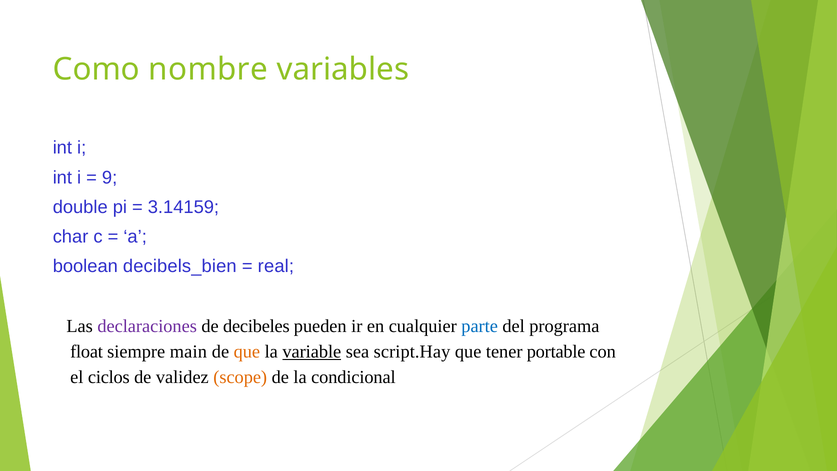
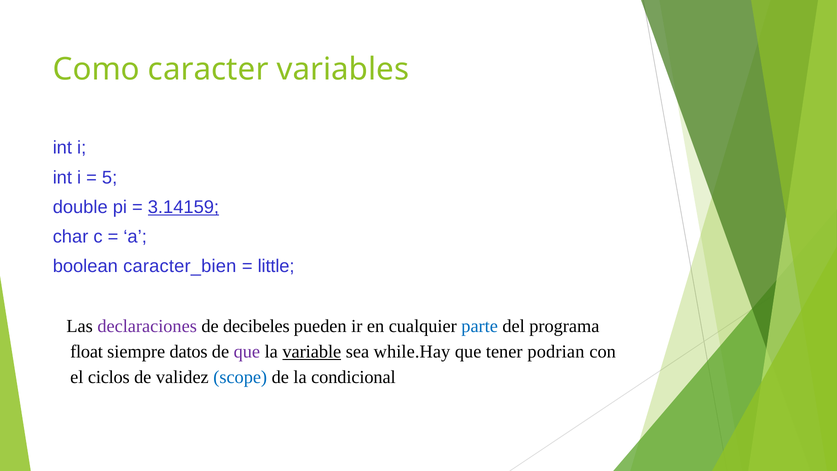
nombre: nombre -> caracter (208, 69)
9: 9 -> 5 (110, 177)
3.14159 underline: none -> present (183, 207)
decibels_bien: decibels_bien -> caracter_bien (180, 266)
real: real -> little (276, 266)
main: main -> datos (189, 352)
que colour: orange -> purple (247, 352)
script.Hay: script.Hay -> while.Hay (412, 352)
portable: portable -> podrian (556, 352)
scope colour: orange -> blue (240, 377)
